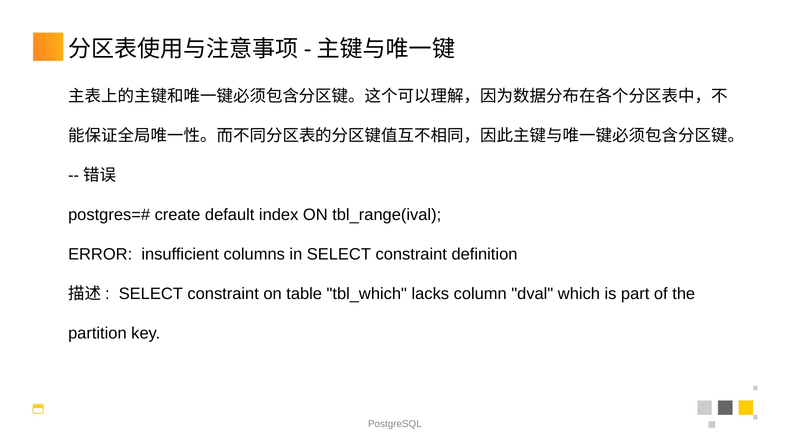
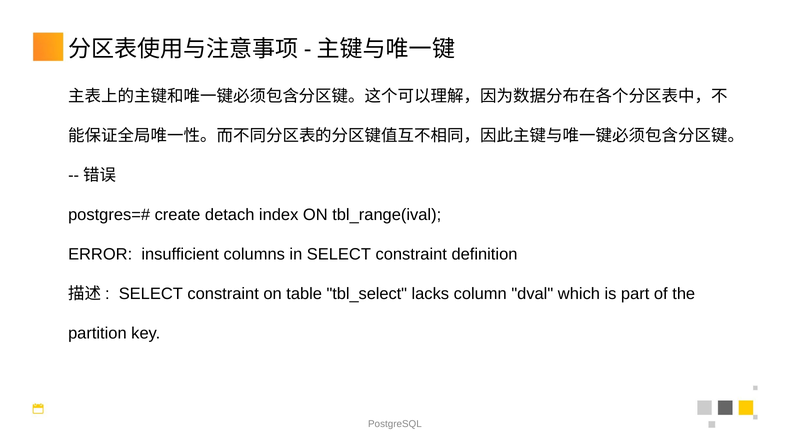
default: default -> detach (230, 215)
tbl_which: tbl_which -> tbl_select (367, 294)
